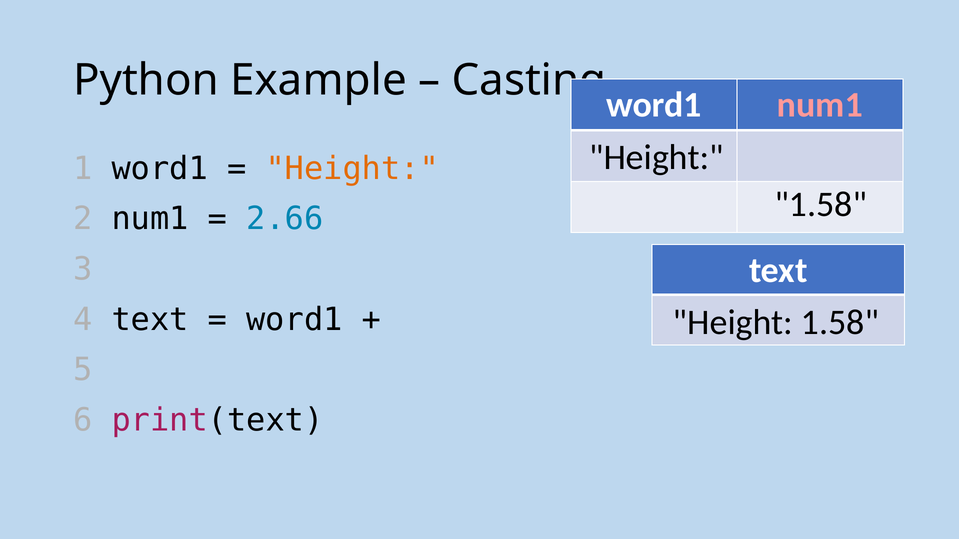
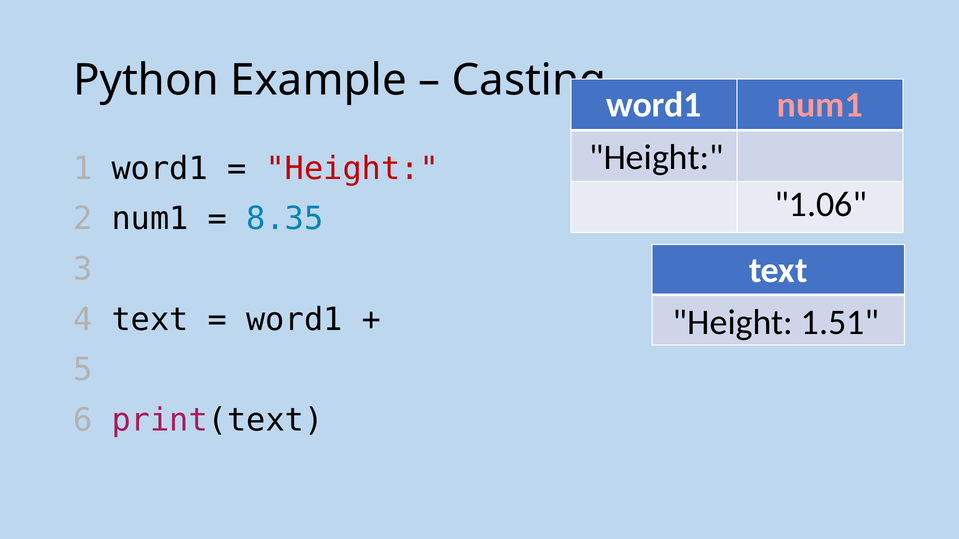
Height colour: orange -> red (352, 169)
1.58: 1.58 -> 1.06 (821, 205)
2.66: 2.66 -> 8.35 (285, 219)
1.58: 1.58 -> 1.51 (840, 322)
